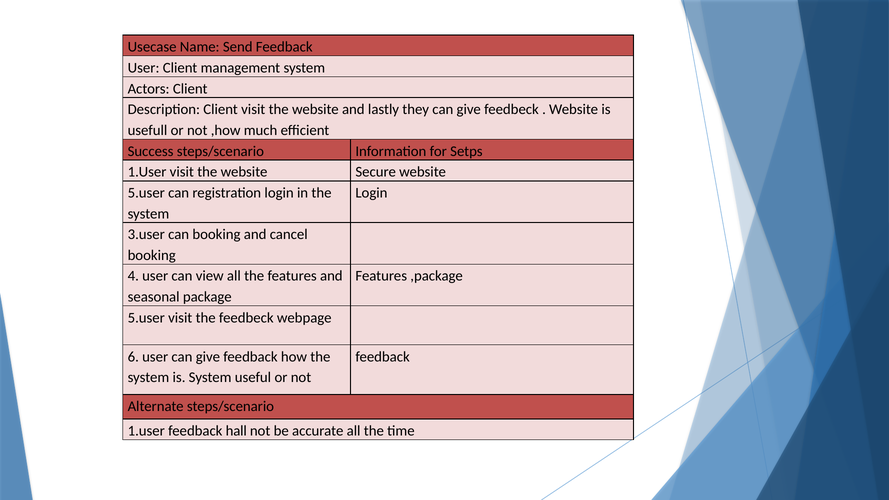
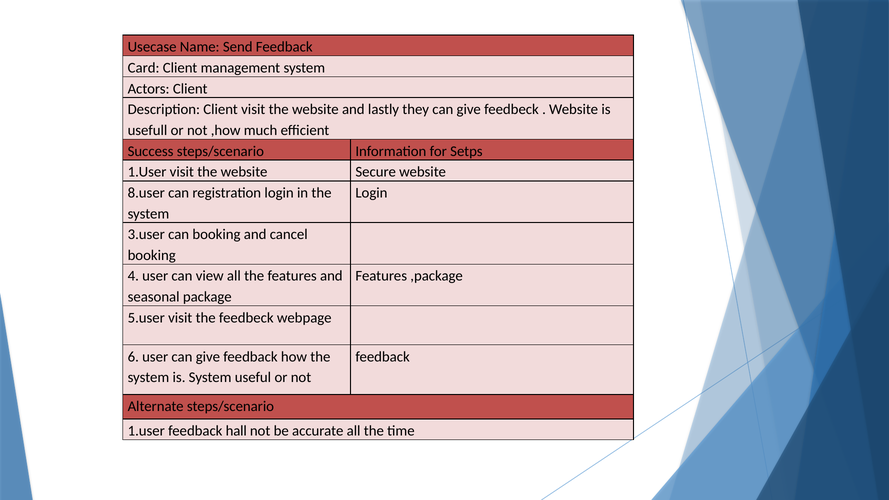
User: User -> Card (144, 68)
5.user: 5.user -> 8.user (146, 193)
